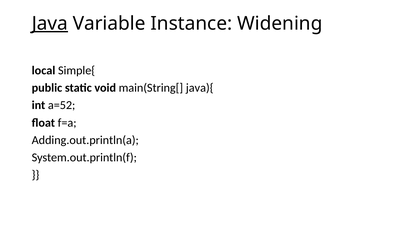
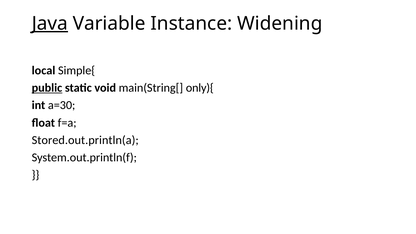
public underline: none -> present (47, 88)
java){: java){ -> only){ (200, 88)
a=52: a=52 -> a=30 (62, 105)
Adding.out.println(a: Adding.out.println(a -> Stored.out.println(a (85, 140)
